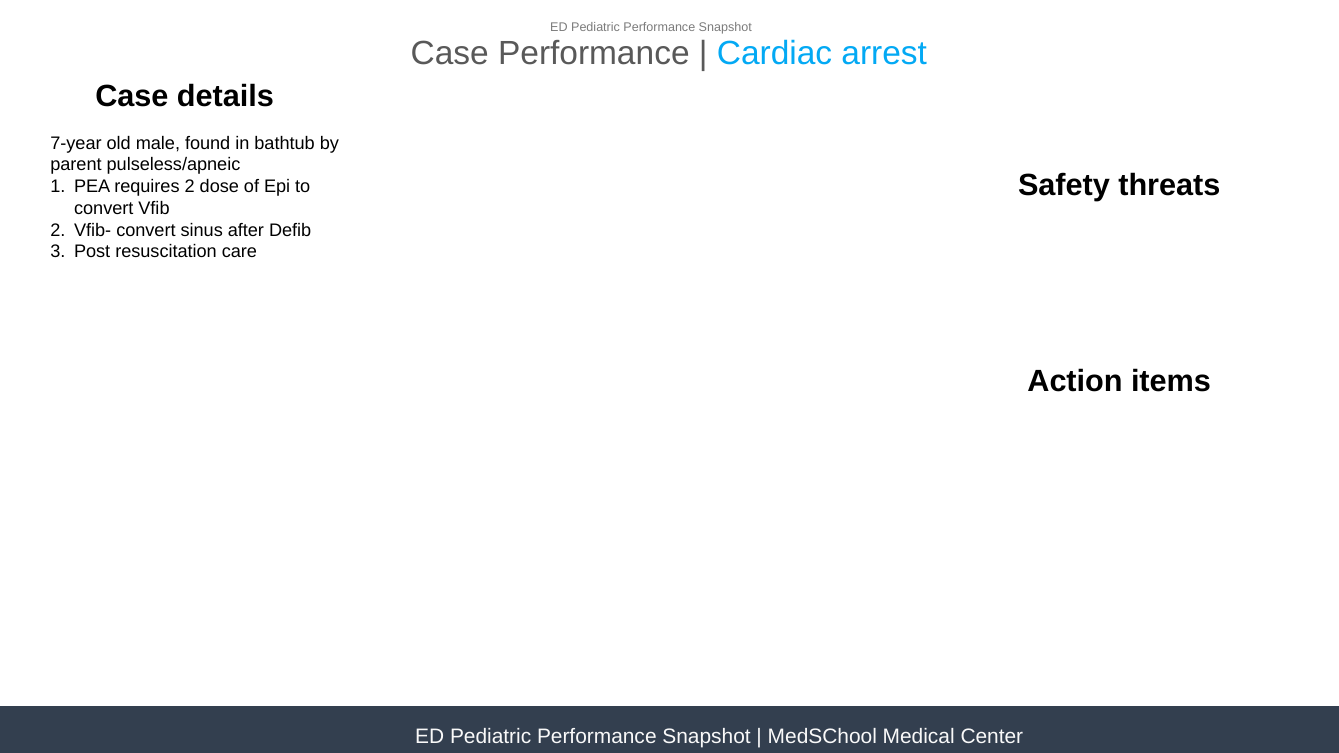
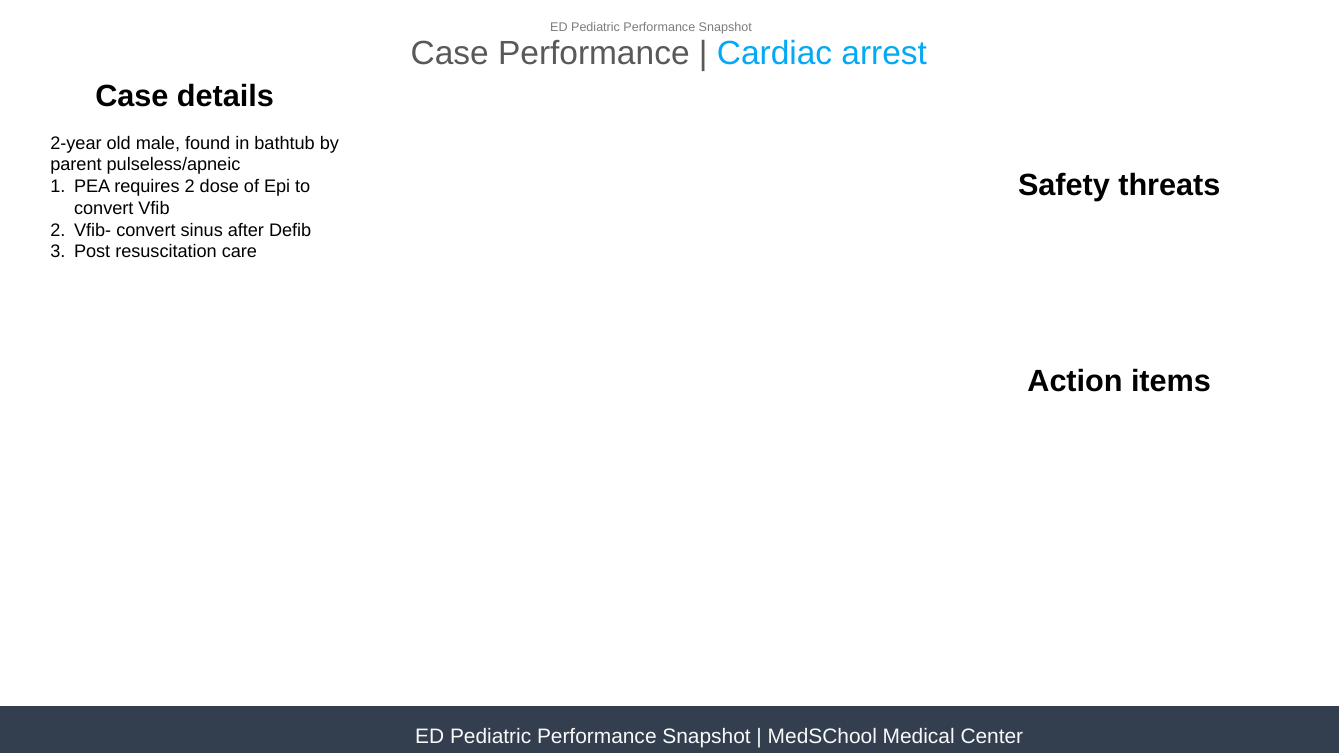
7-year: 7-year -> 2-year (76, 143)
